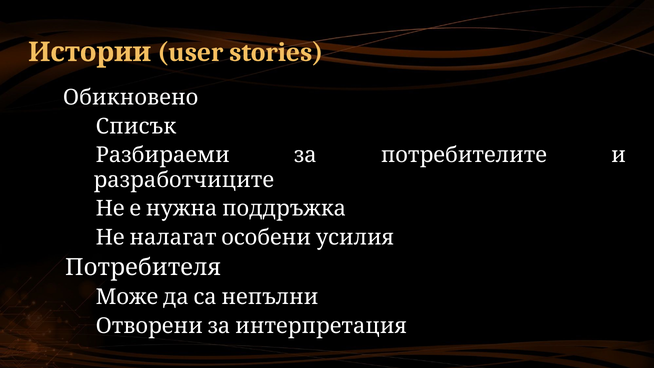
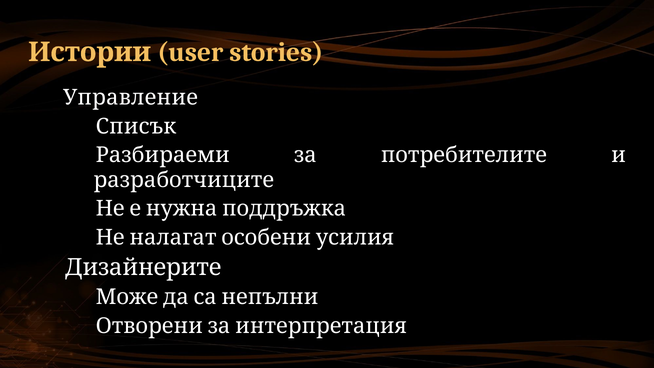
Обикновено: Обикновено -> Управление (131, 98)
Потребителя: Потребителя -> Дизайнерите (143, 267)
